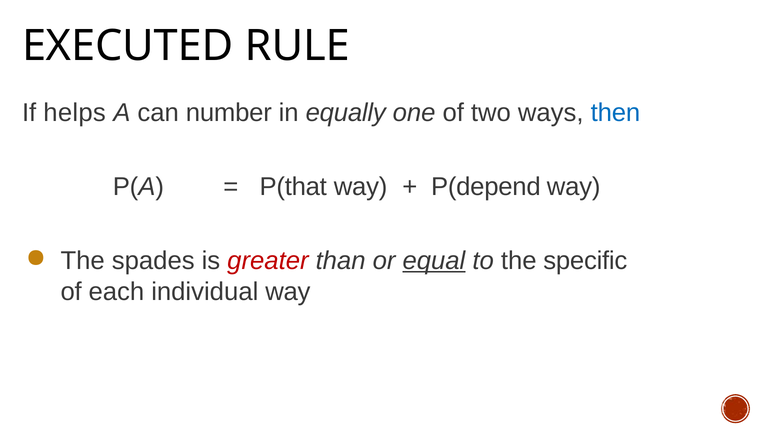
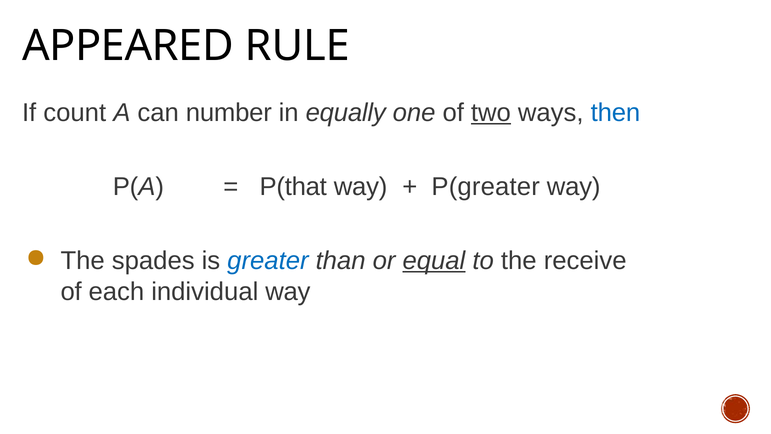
EXECUTED: EXECUTED -> APPEARED (128, 46)
helps: helps -> count (75, 113)
two underline: none -> present (491, 113)
P(depend: P(depend -> P(greater (486, 187)
greater colour: red -> blue (268, 261)
specific: specific -> receive (585, 261)
